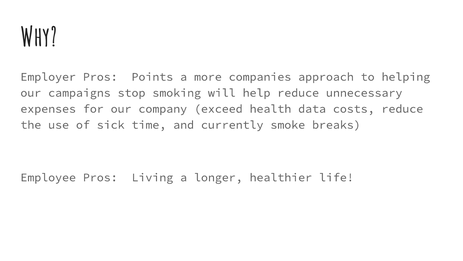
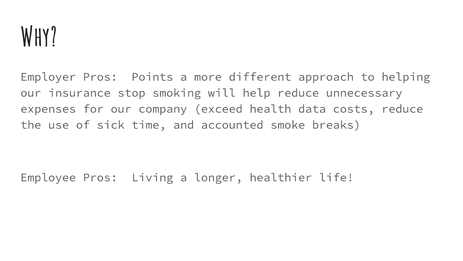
companies: companies -> different (260, 77)
campaigns: campaigns -> insurance (79, 93)
currently: currently -> accounted (232, 125)
